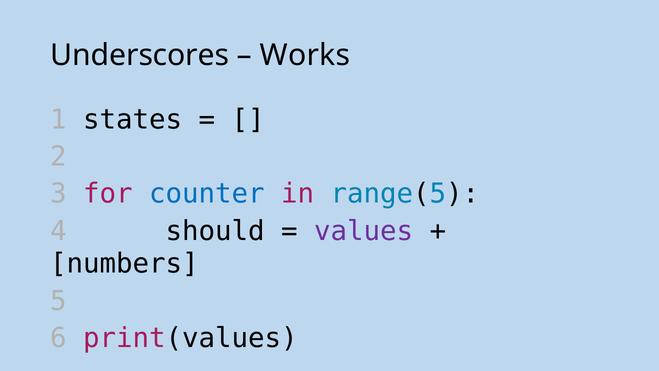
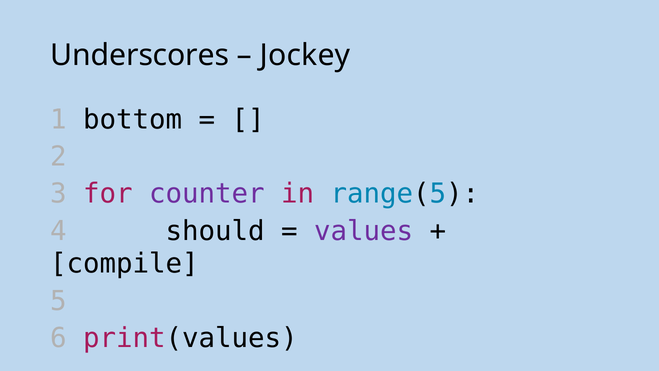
Works: Works -> Jockey (305, 55)
states: states -> bottom (133, 120)
counter colour: blue -> purple (207, 194)
numbers: numbers -> compile (124, 264)
